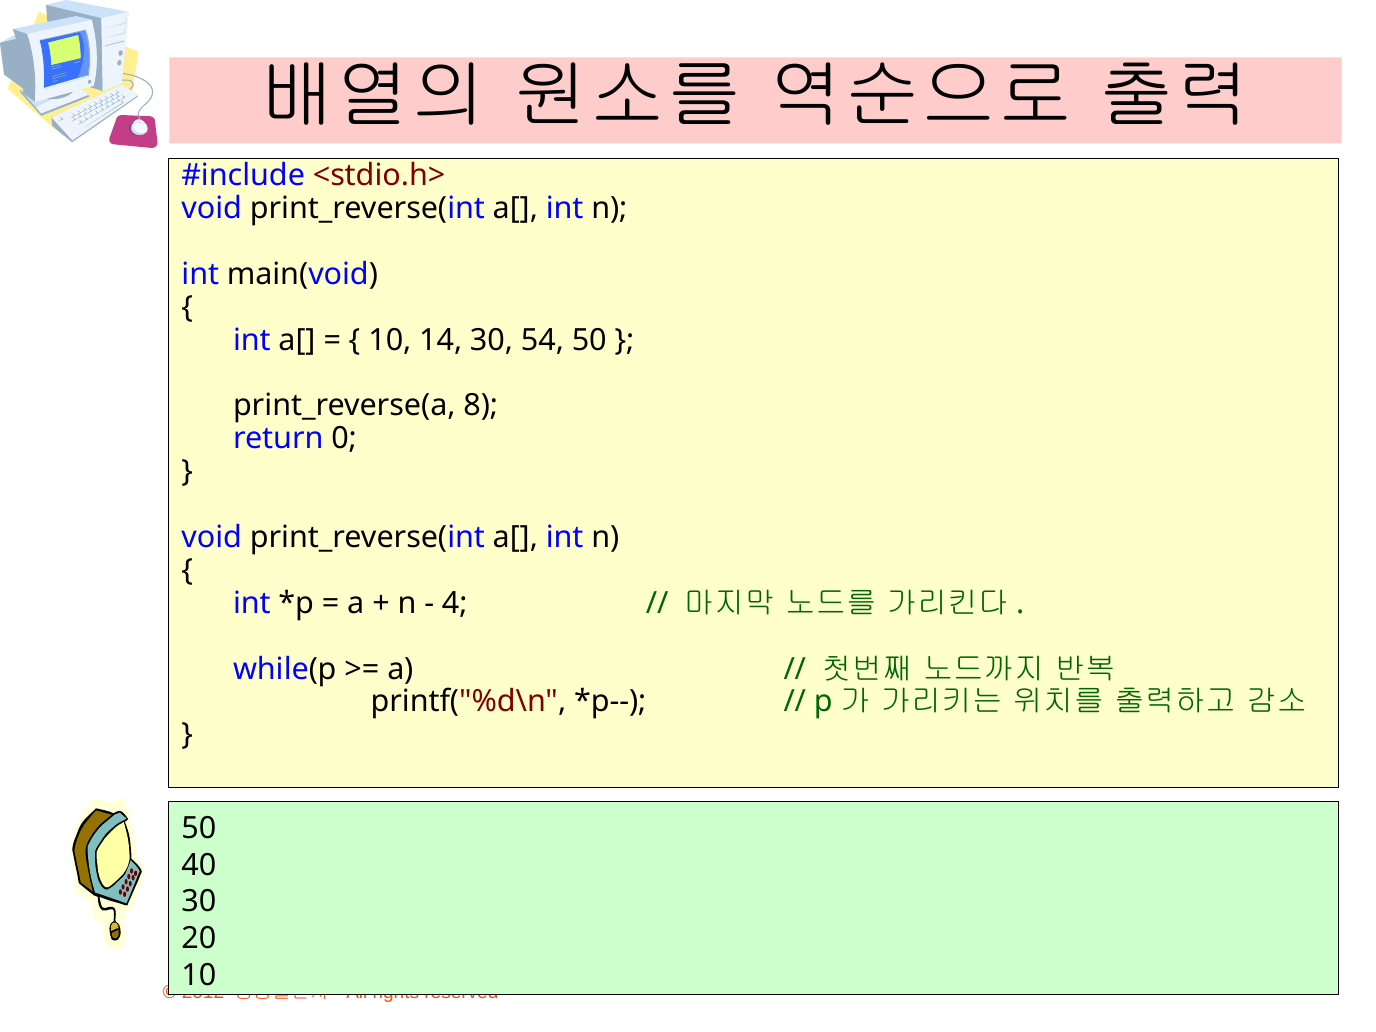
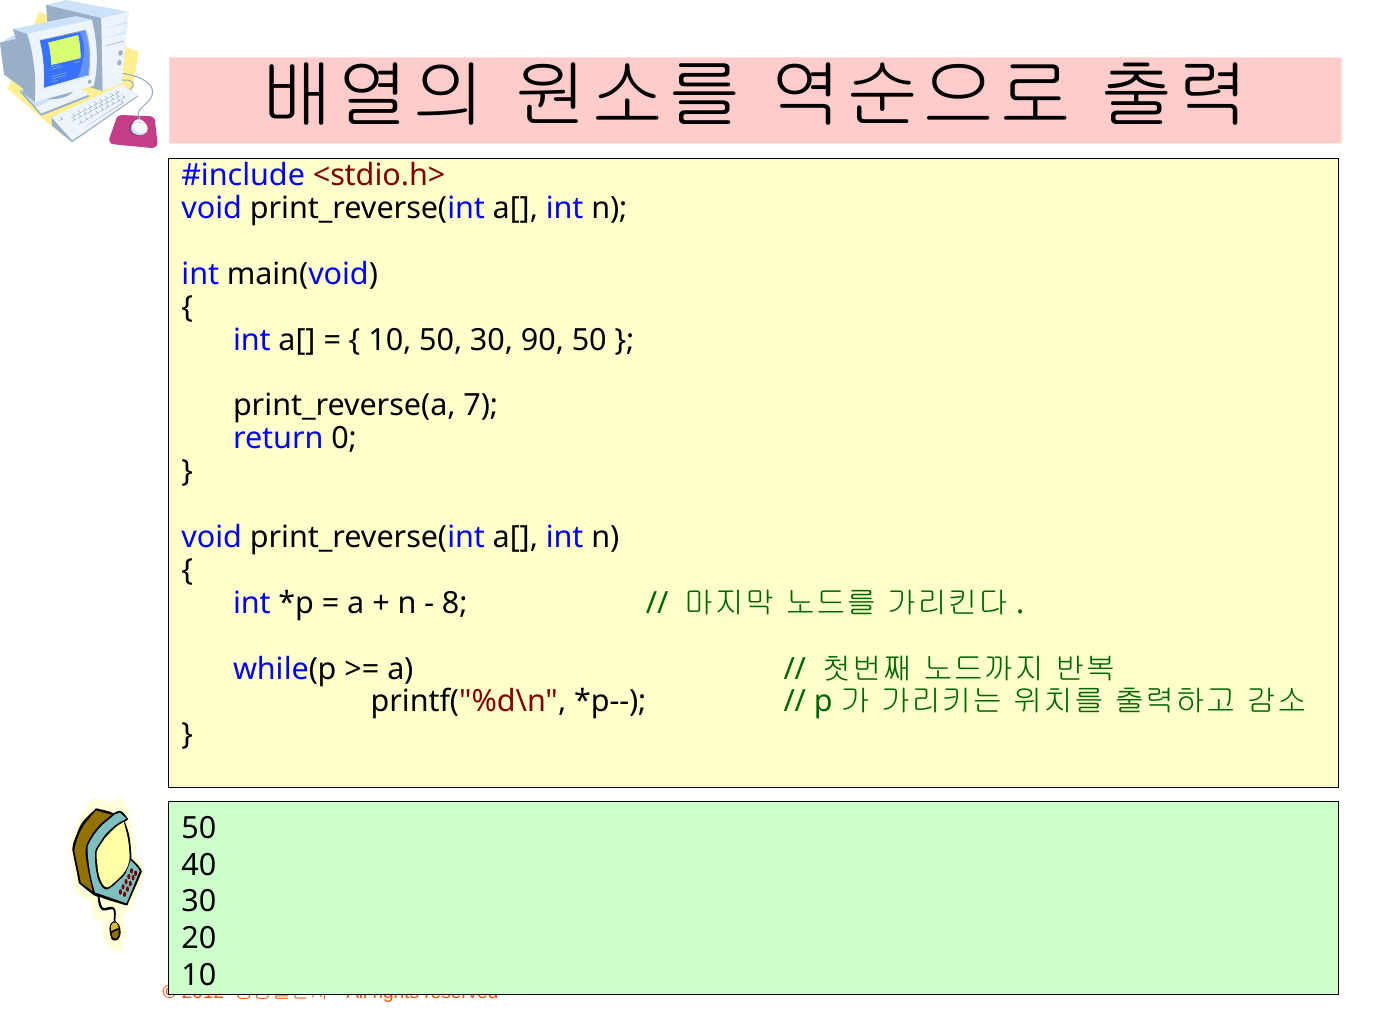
10 14: 14 -> 50 (441, 340)
54: 54 -> 90 (542, 340)
8: 8 -> 7 (481, 406)
4: 4 -> 8 (455, 603)
